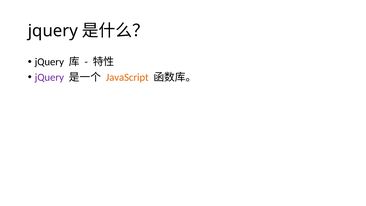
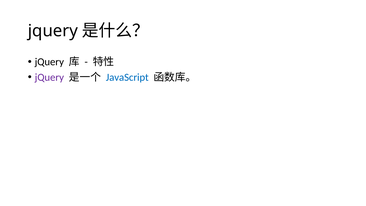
JavaScript colour: orange -> blue (127, 77)
